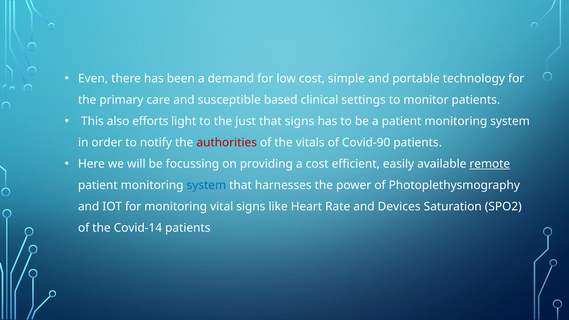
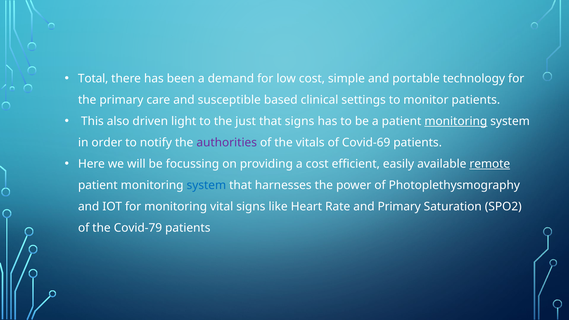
Even: Even -> Total (93, 78)
efforts: efforts -> driven (150, 121)
monitoring underline: none -> present (456, 121)
authorities colour: red -> purple (227, 142)
Covid-90: Covid-90 -> Covid-69 (366, 142)
and Devices: Devices -> Primary (399, 206)
Covid-14: Covid-14 -> Covid-79 (138, 228)
